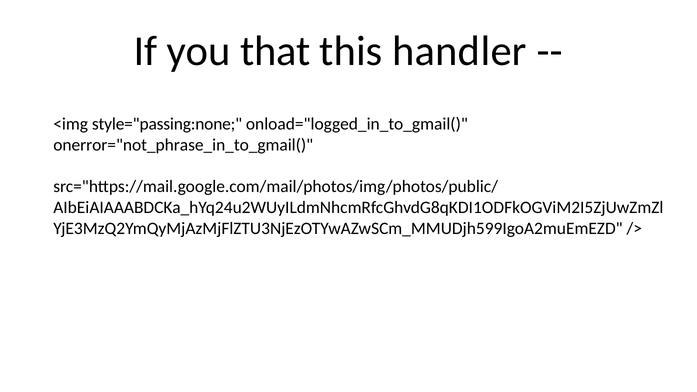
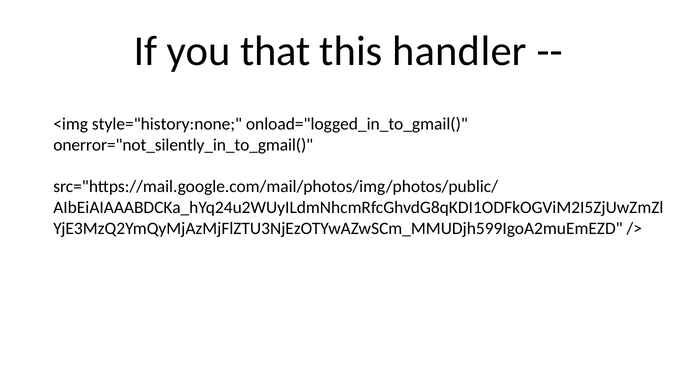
style="passing:none: style="passing:none -> style="history:none (167, 124)
onerror="not_phrase_in_to_gmail(: onerror="not_phrase_in_to_gmail( -> onerror="not_silently_in_to_gmail( (183, 145)
